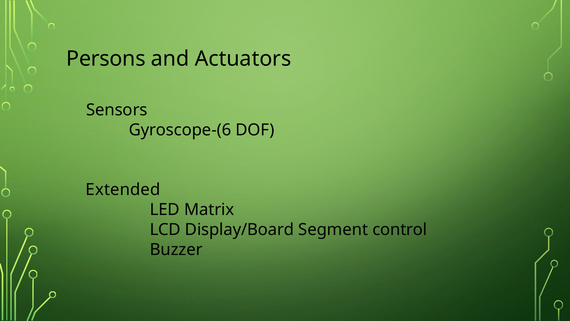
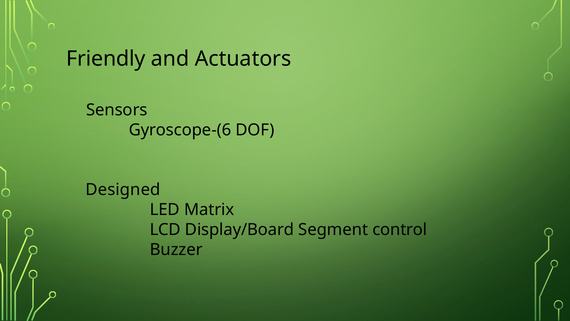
Persons: Persons -> Friendly (106, 59)
Extended: Extended -> Designed (123, 190)
